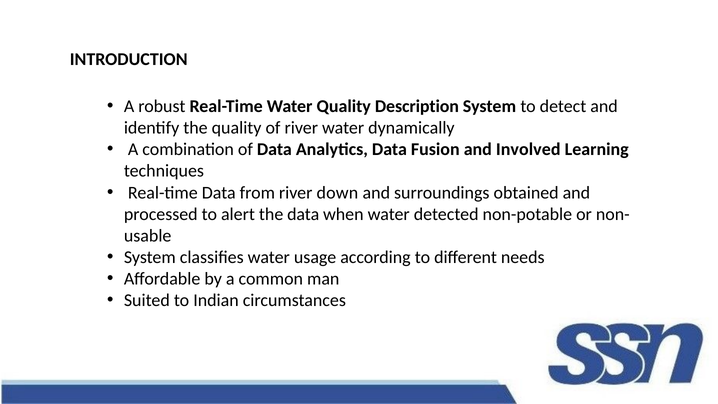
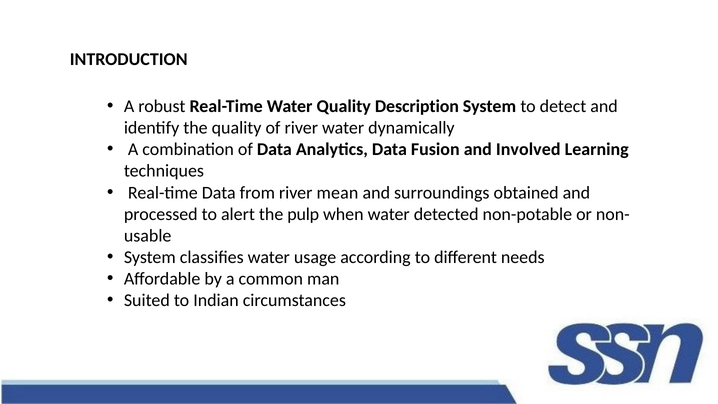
down: down -> mean (337, 193)
the data: data -> pulp (303, 214)
